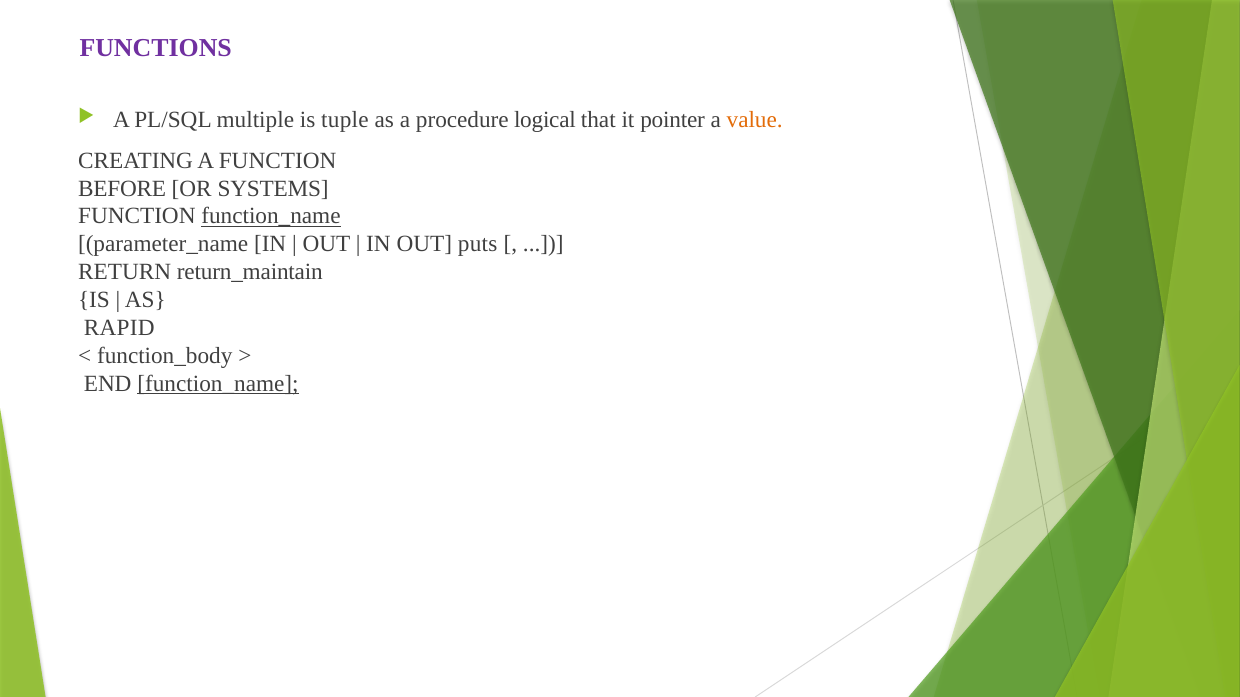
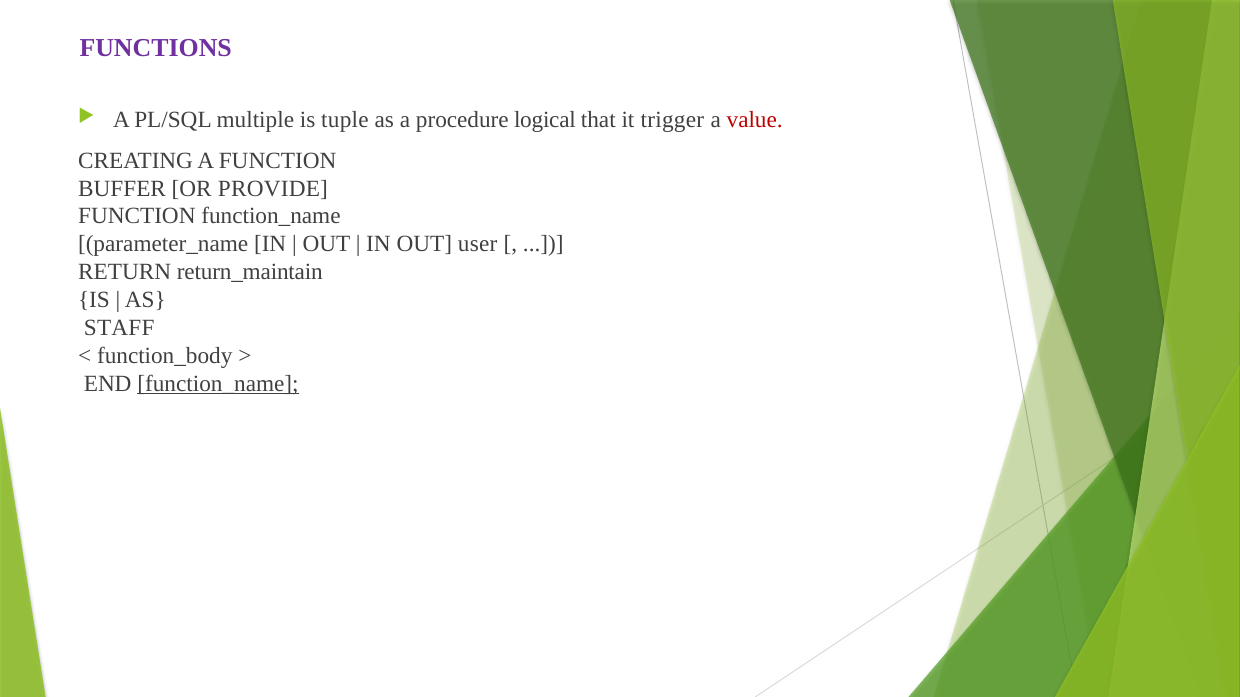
pointer: pointer -> trigger (672, 120)
value colour: orange -> red (755, 120)
BEFORE: BEFORE -> BUFFER (122, 189)
SYSTEMS: SYSTEMS -> PROVIDE (273, 189)
function_name underline: present -> none (271, 216)
puts: puts -> user (478, 244)
RAPID: RAPID -> STAFF (119, 328)
